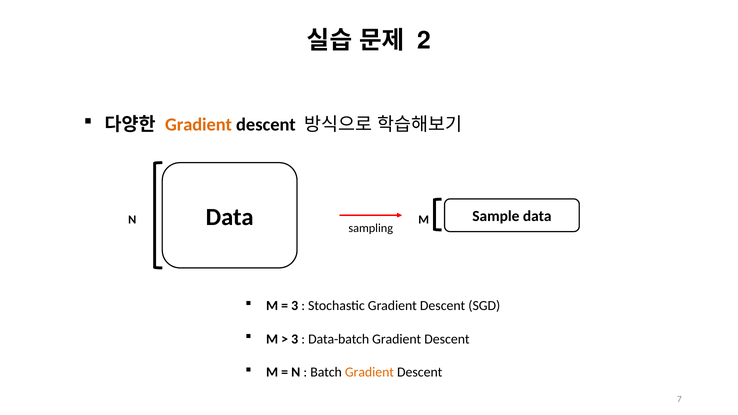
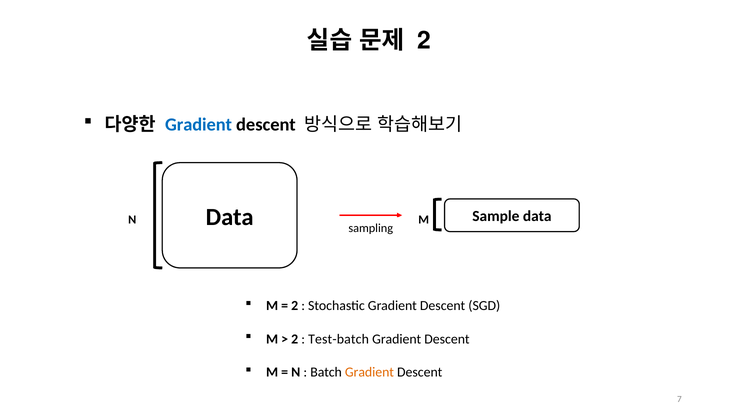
Gradient colour: orange -> blue (199, 125)
3: 3 -> 2 (295, 306)
3: 3 -> 2 (295, 339)
Data-batch: Data-batch -> Test-batch (339, 339)
